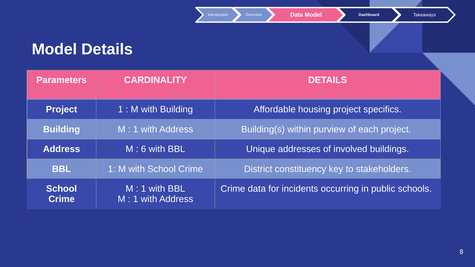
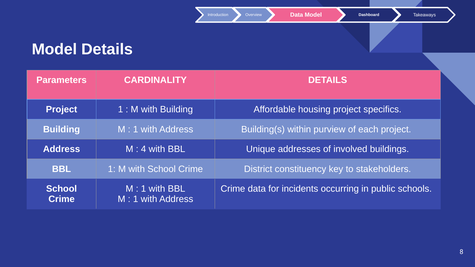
6: 6 -> 4 (144, 149)
